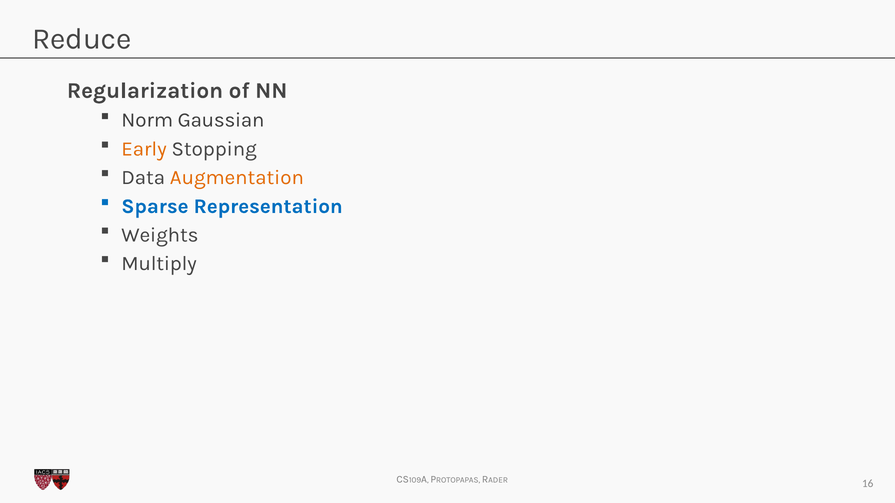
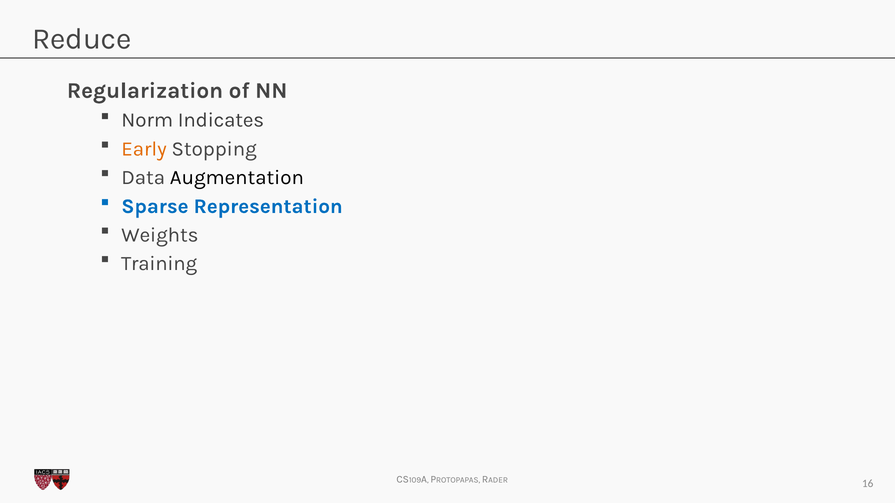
Gaussian: Gaussian -> Indicates (221, 120)
Augmentation colour: orange -> black (237, 178)
Multiply: Multiply -> Training (159, 264)
